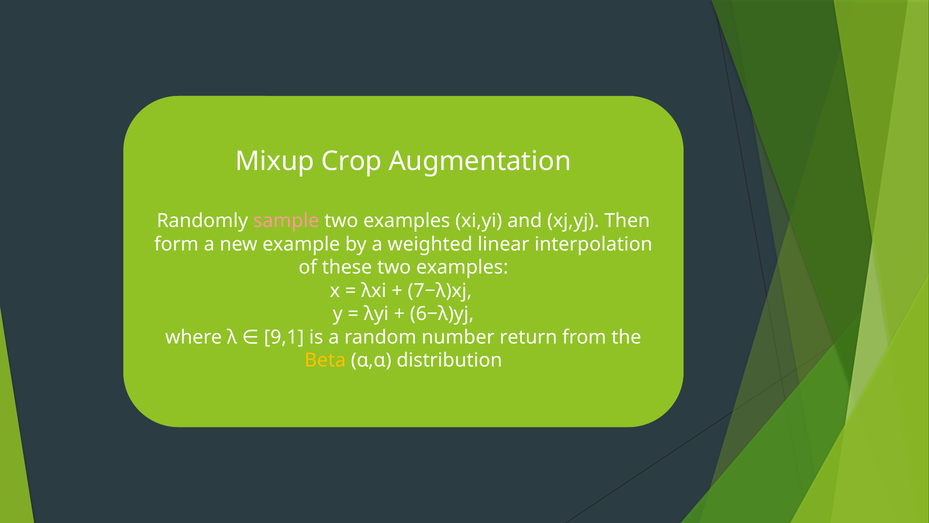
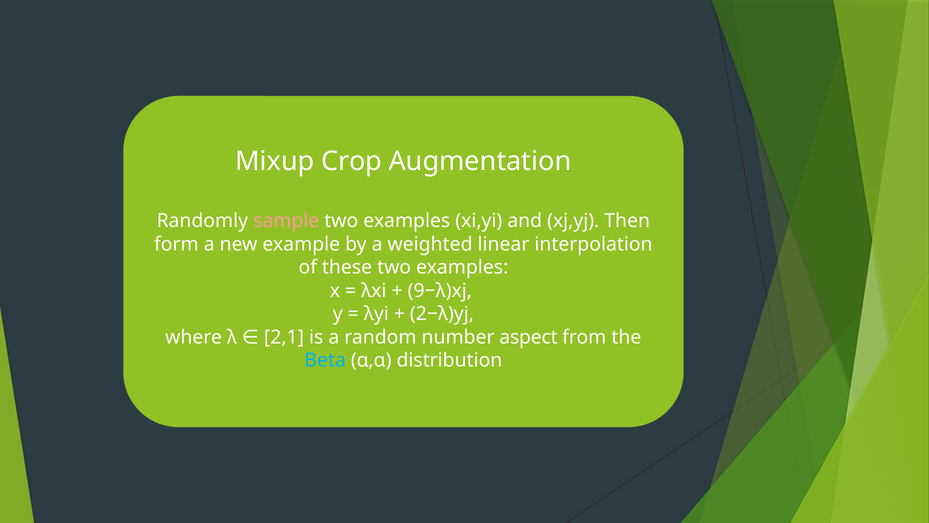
7−λ)xj: 7−λ)xj -> 9−λ)xj (440, 291)
6−λ)yj: 6−λ)yj -> 2−λ)yj (442, 314)
9,1: 9,1 -> 2,1 (284, 337)
return: return -> aspect (528, 337)
Beta colour: yellow -> light blue (325, 360)
